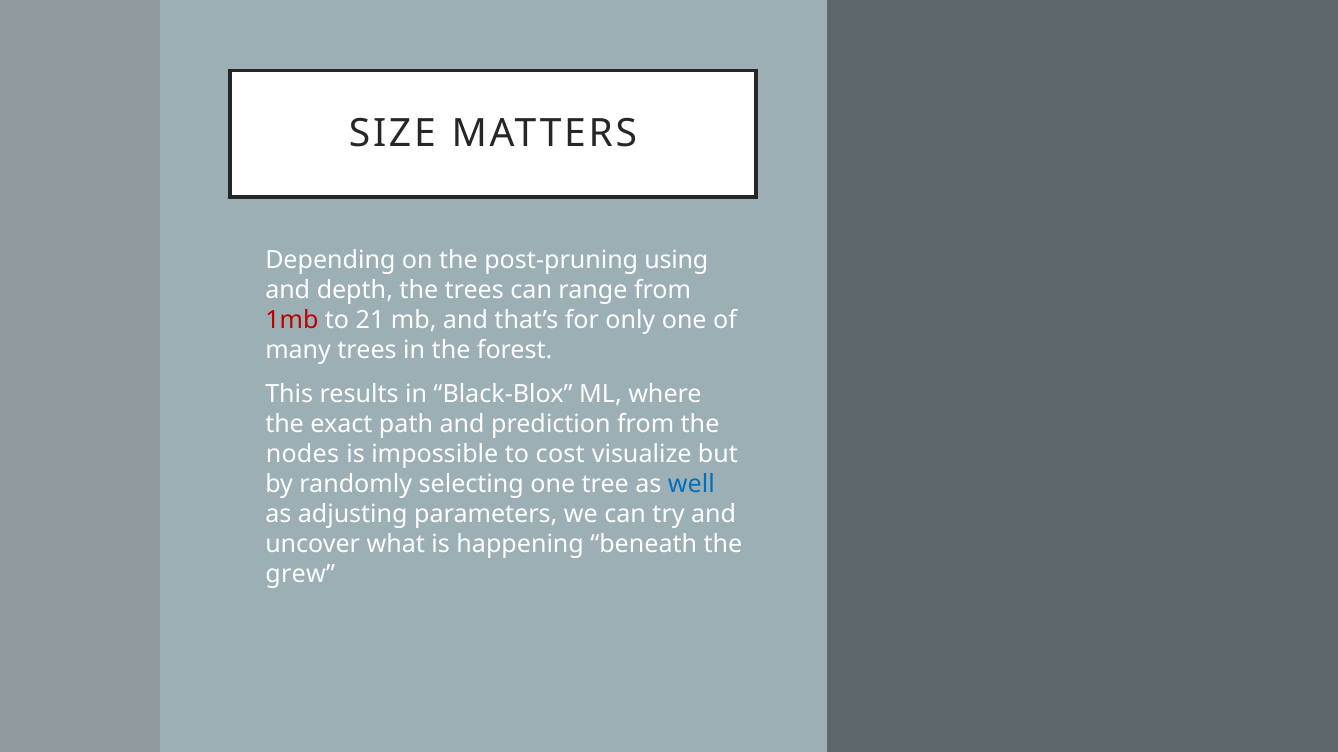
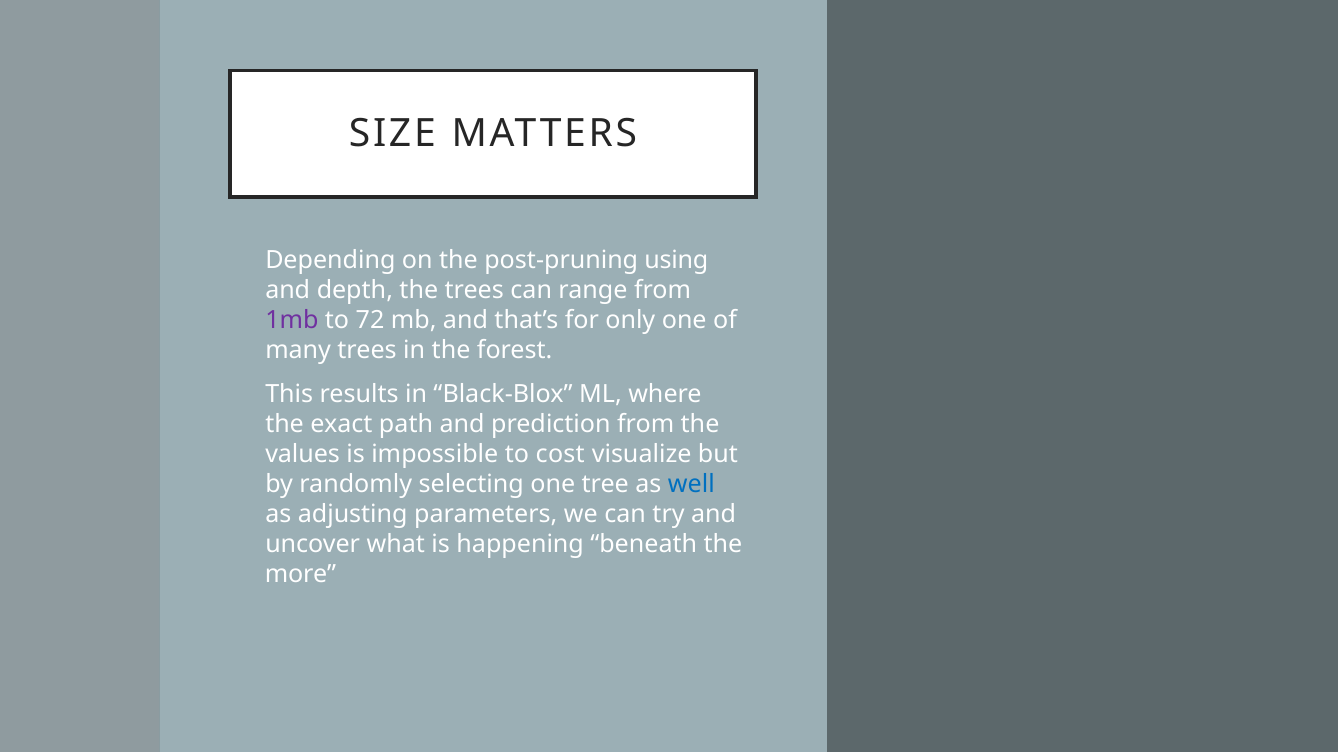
1mb colour: red -> purple (292, 320)
21: 21 -> 72 (370, 320)
nodes: nodes -> values (303, 455)
grew: grew -> more (300, 575)
